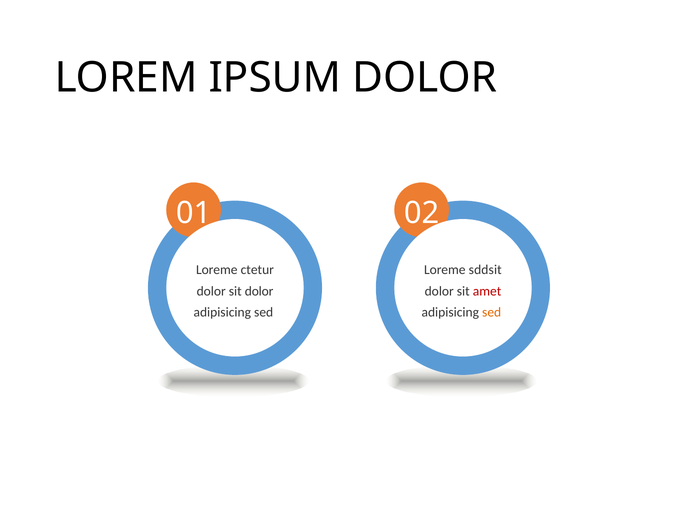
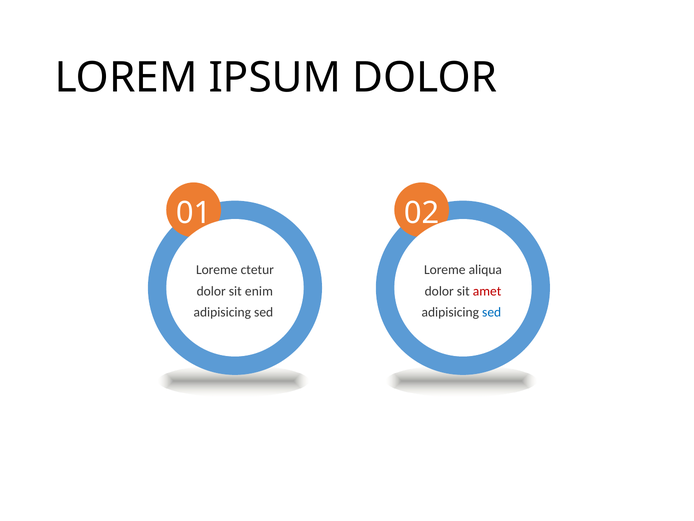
sddsit: sddsit -> aliqua (485, 270)
sit dolor: dolor -> enim (259, 291)
sed colour: orange -> blue (492, 312)
